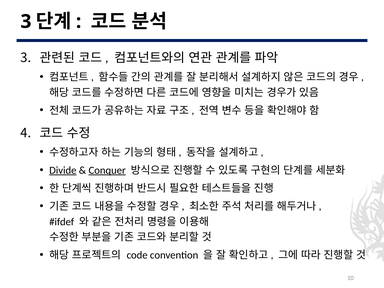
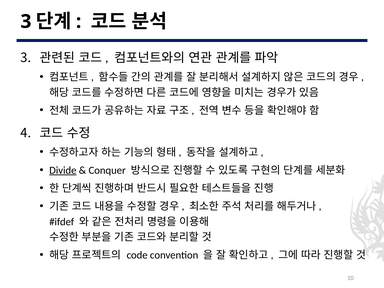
Conquer underline: present -> none (107, 170)
